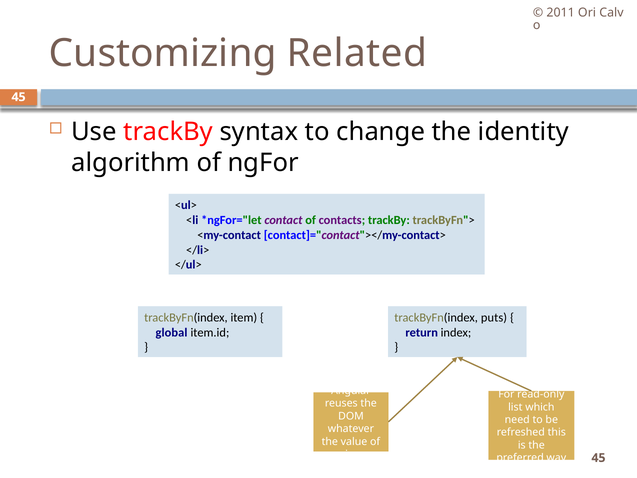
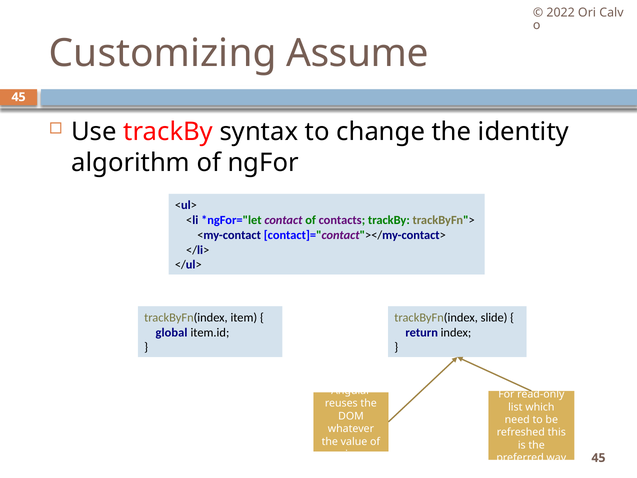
2011: 2011 -> 2022 (561, 13)
Related: Related -> Assume (357, 53)
puts: puts -> slide (494, 317)
